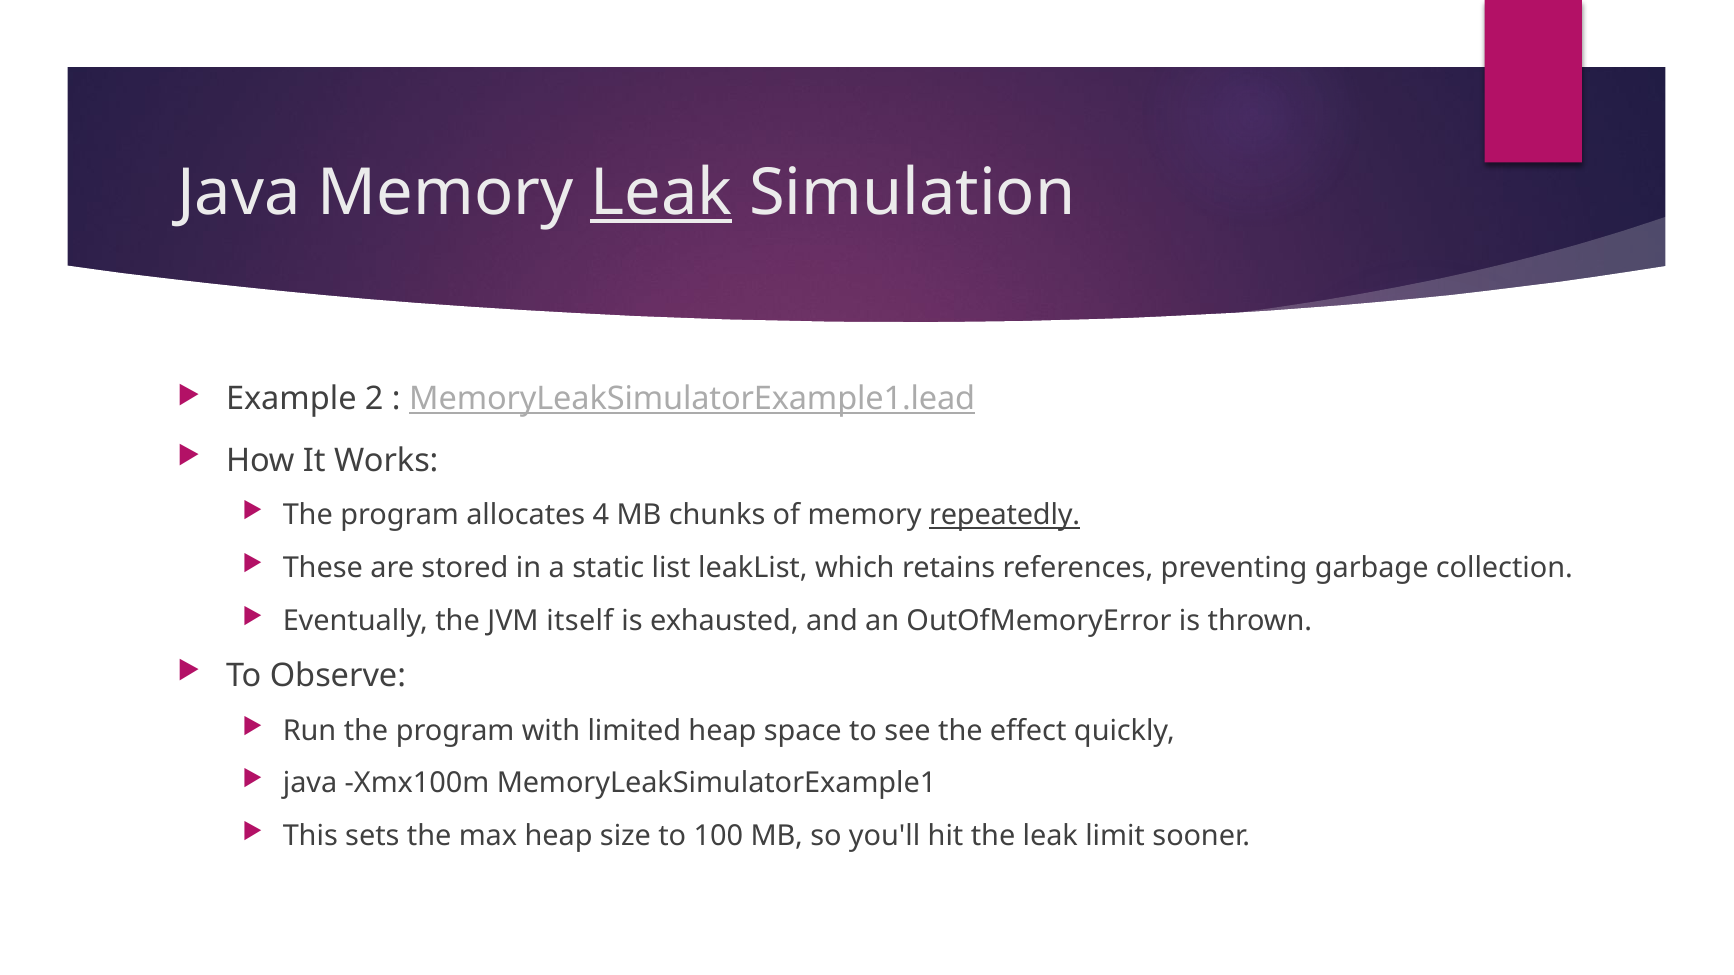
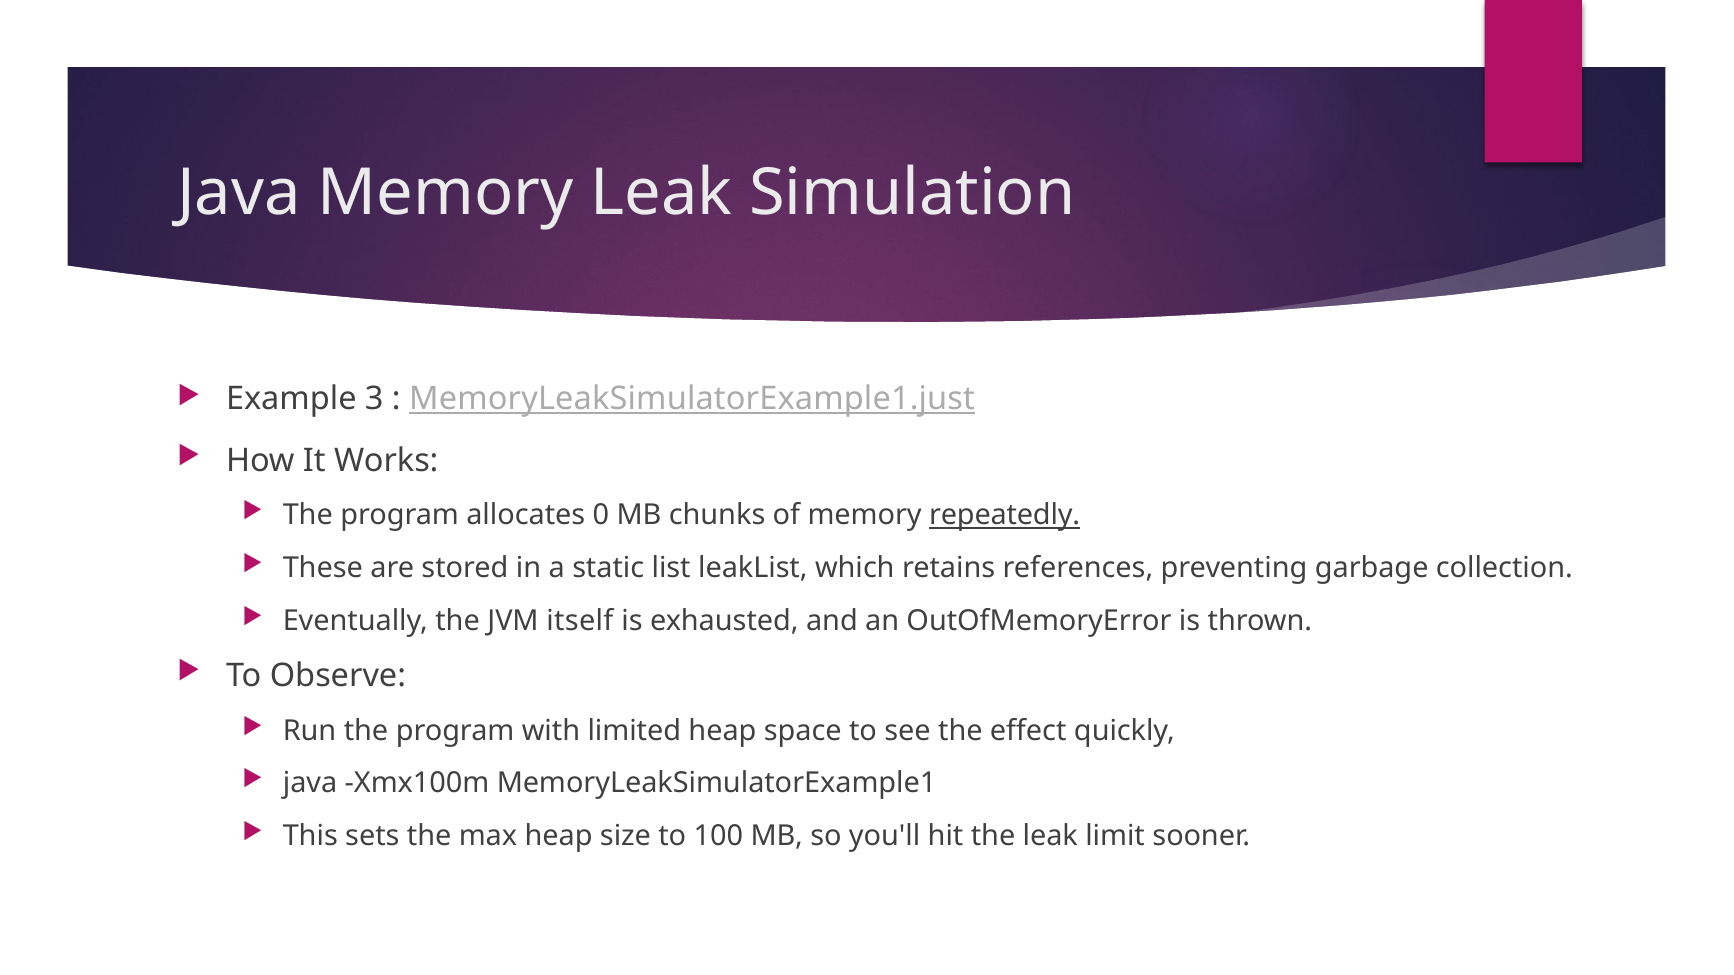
Leak underline: present -> none (661, 193)
2: 2 -> 3 (374, 399)
MemoryLeakSimulatorExample1.lead: MemoryLeakSimulatorExample1.lead -> MemoryLeakSimulatorExample1.just (692, 399)
4: 4 -> 0 (601, 516)
